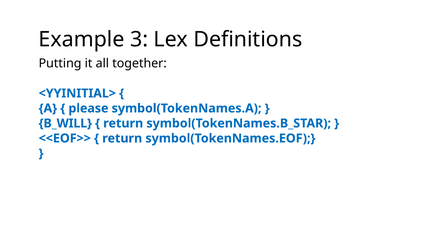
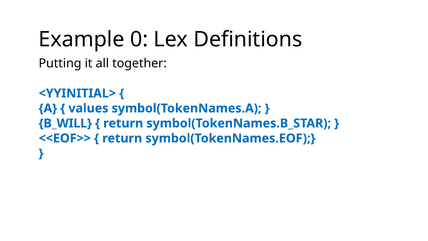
3: 3 -> 0 (139, 39)
please: please -> values (88, 108)
